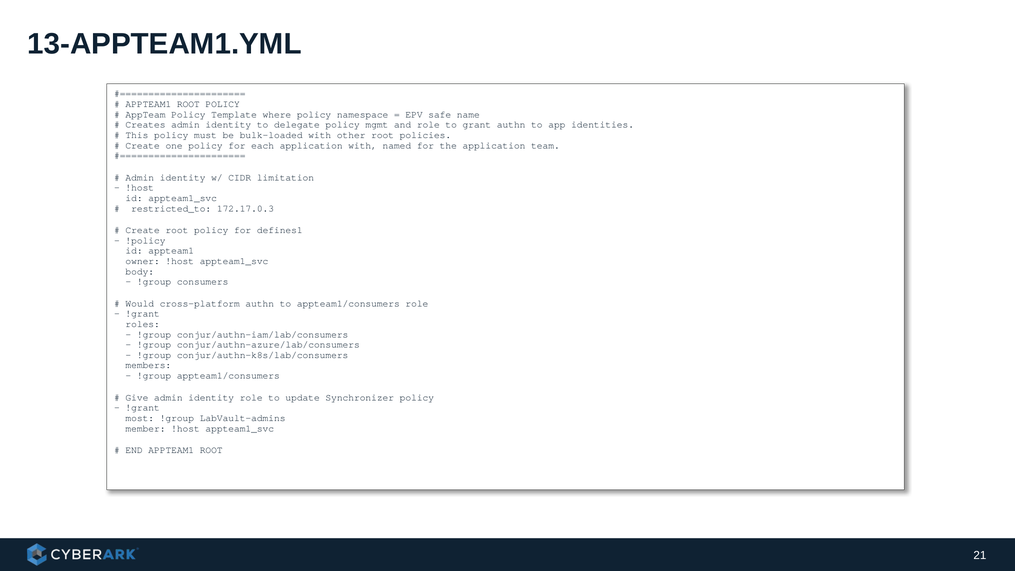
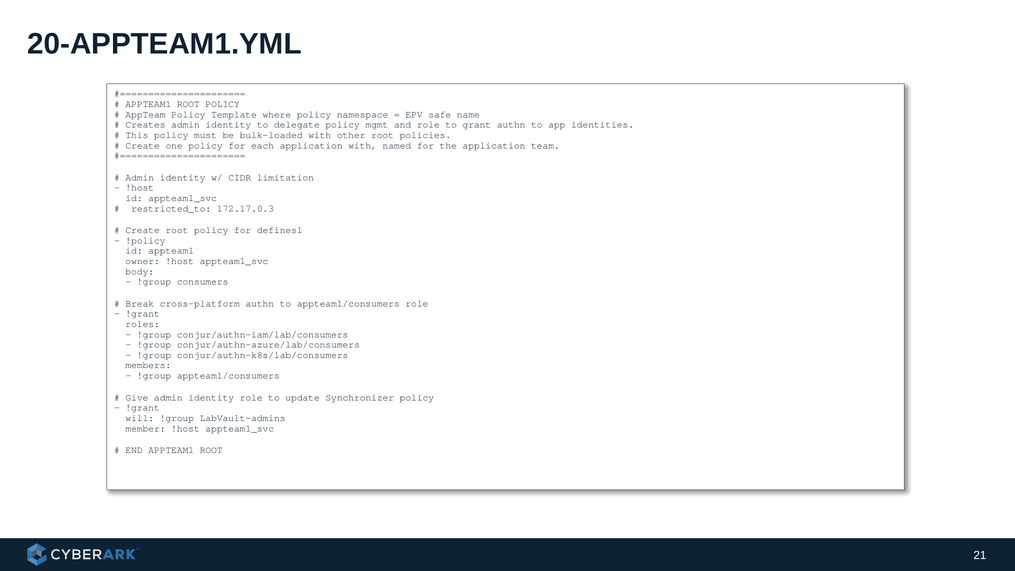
13-APPTEAM1.YML: 13-APPTEAM1.YML -> 20-APPTEAM1.YML (165, 44)
Would: Would -> Break (140, 303)
most: most -> will (140, 418)
